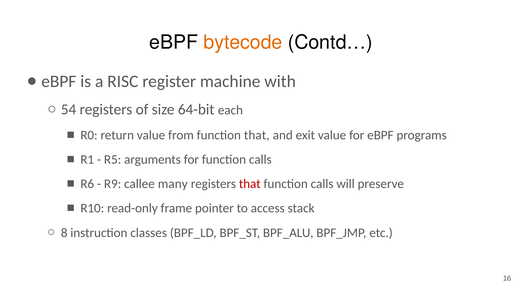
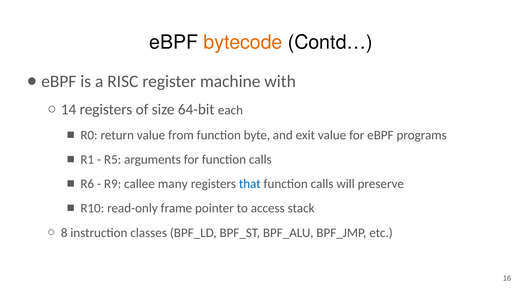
54: 54 -> 14 (69, 109)
function that: that -> byte (257, 135)
that colour: red -> blue (250, 184)
